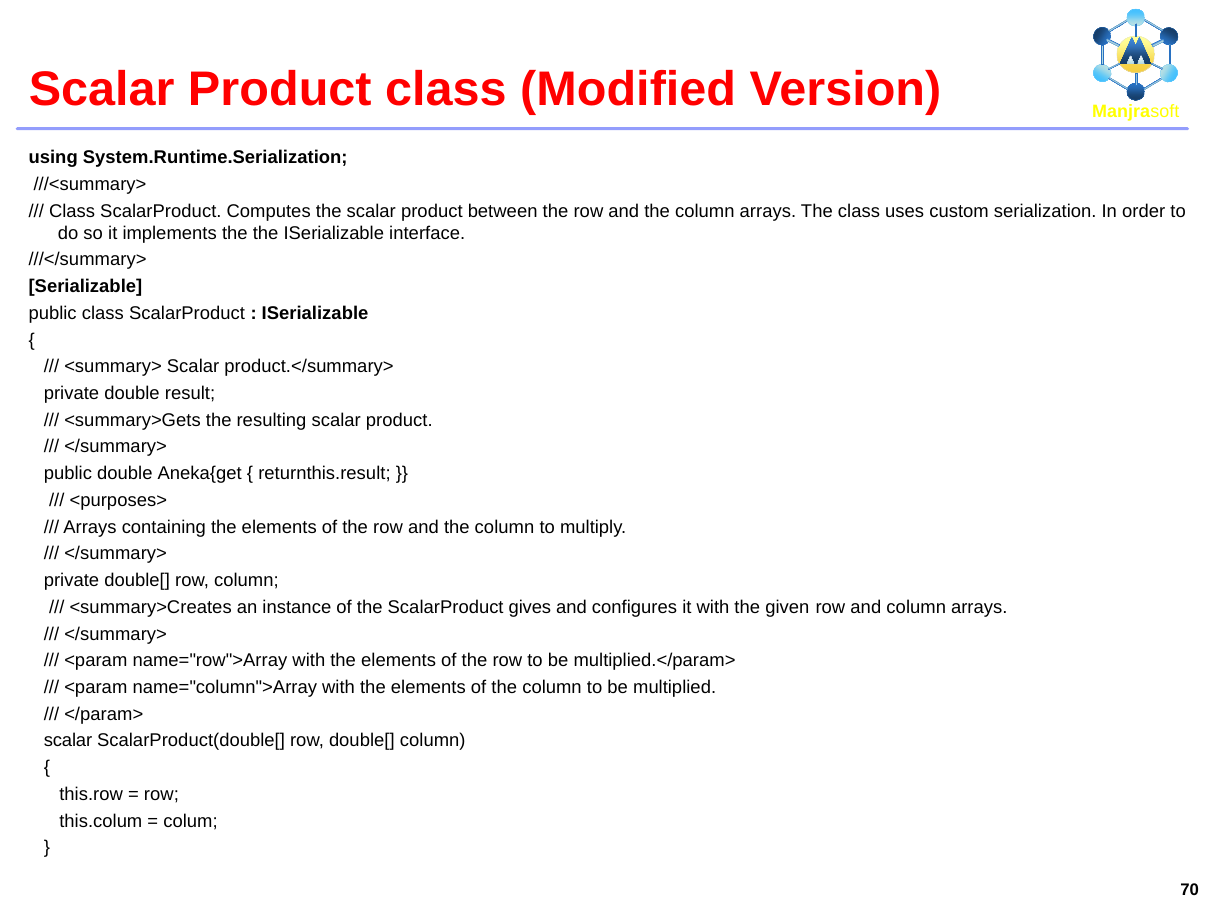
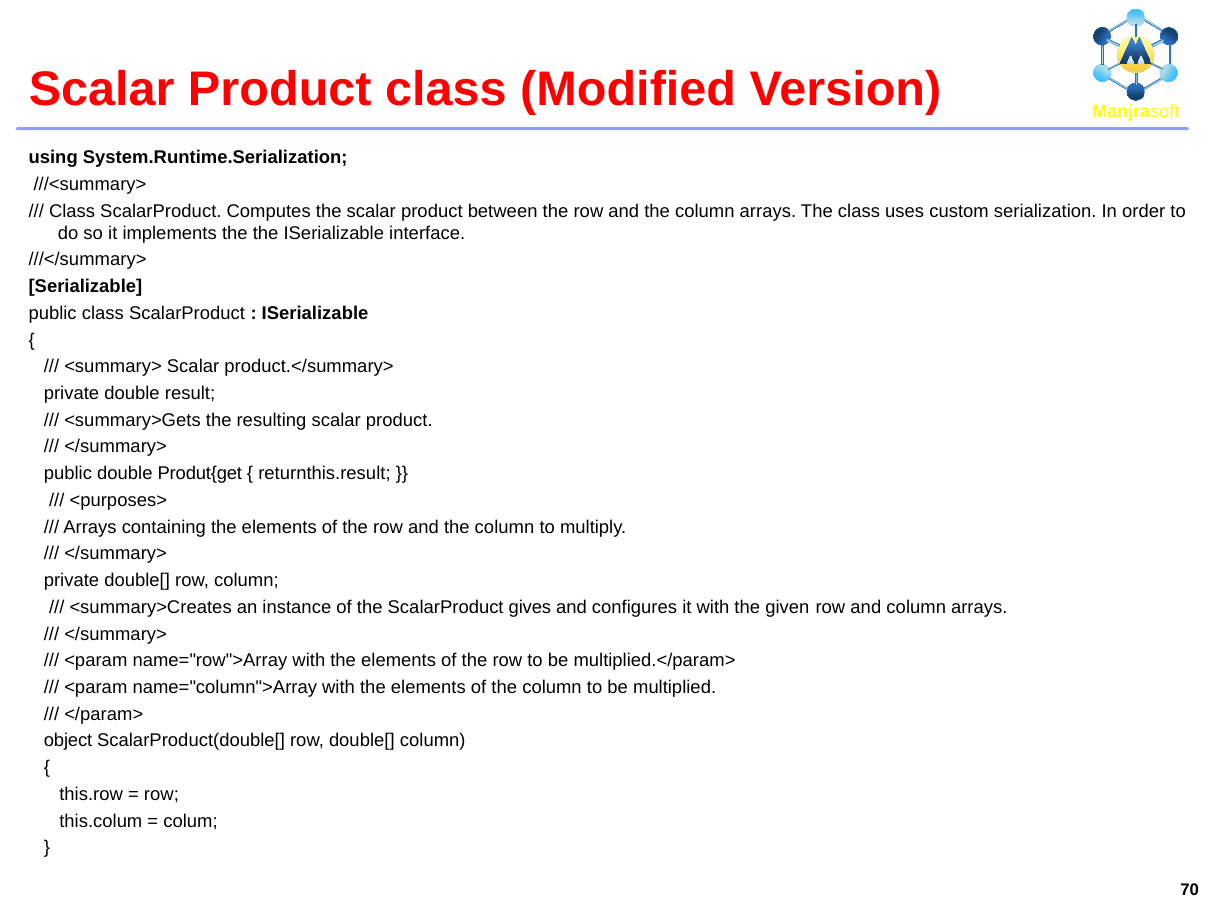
Aneka{get: Aneka{get -> Produt{get (200, 474)
scalar: scalar -> object (68, 741)
